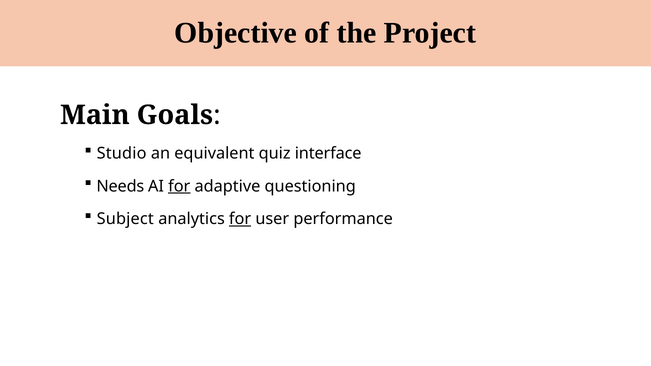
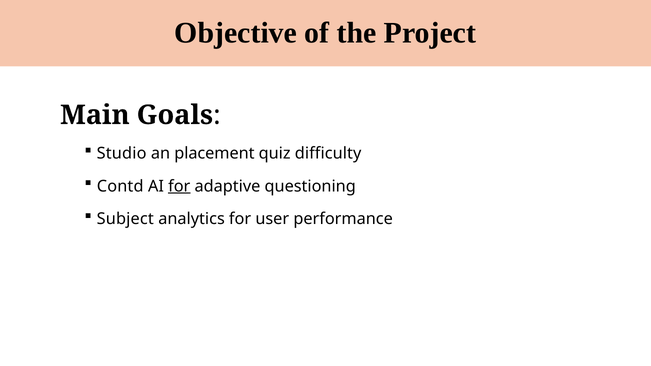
equivalent: equivalent -> placement (214, 154)
interface: interface -> difficulty (328, 154)
Needs: Needs -> Contd (120, 186)
for underline: present -> none (240, 219)
